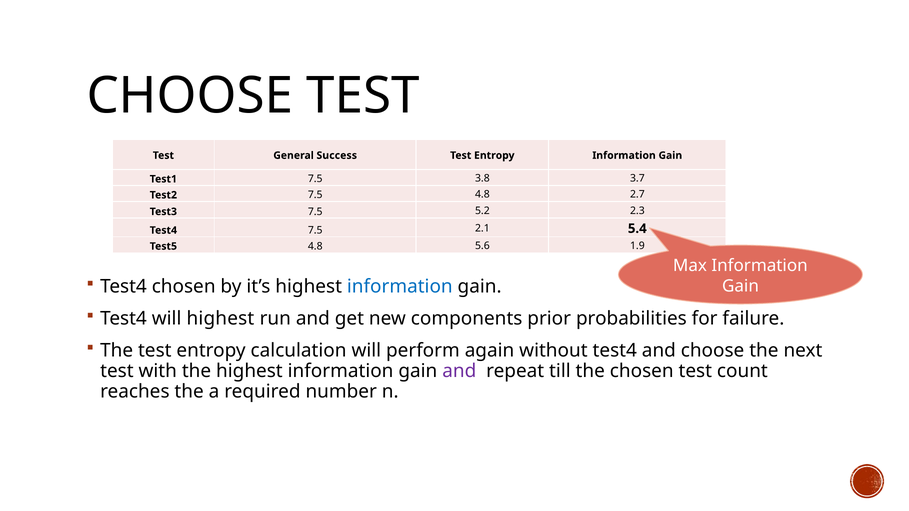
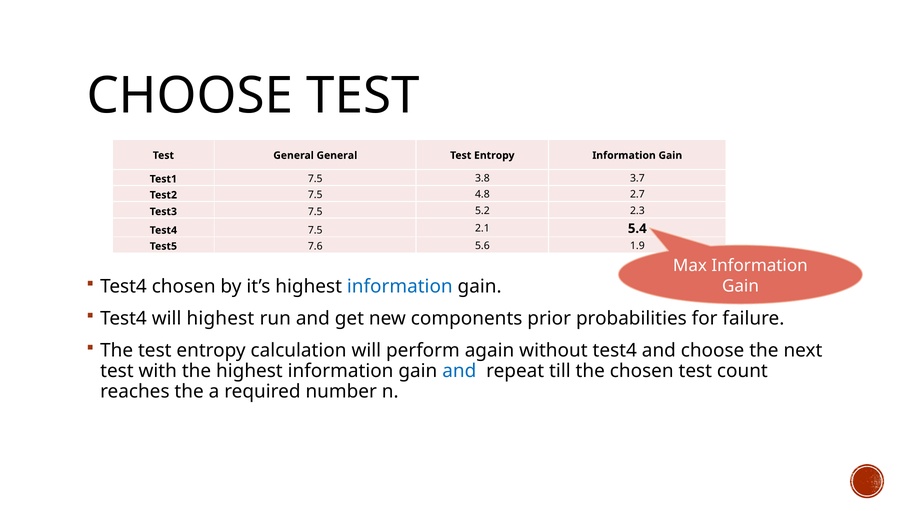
General Success: Success -> General (337, 156)
Test5 4.8: 4.8 -> 7.6 (315, 246)
and colour: purple -> blue (459, 371)
